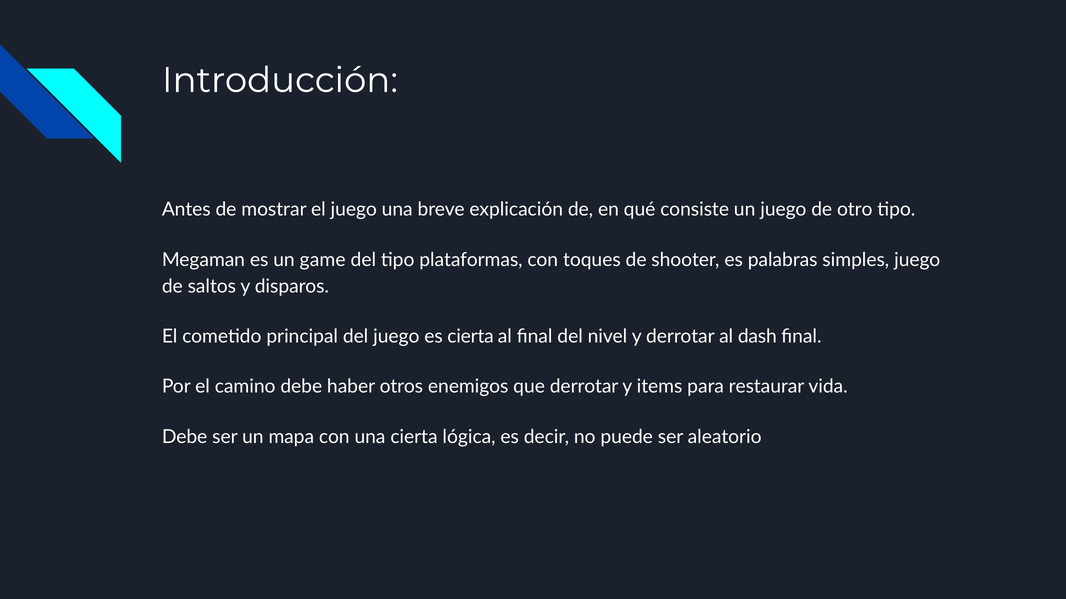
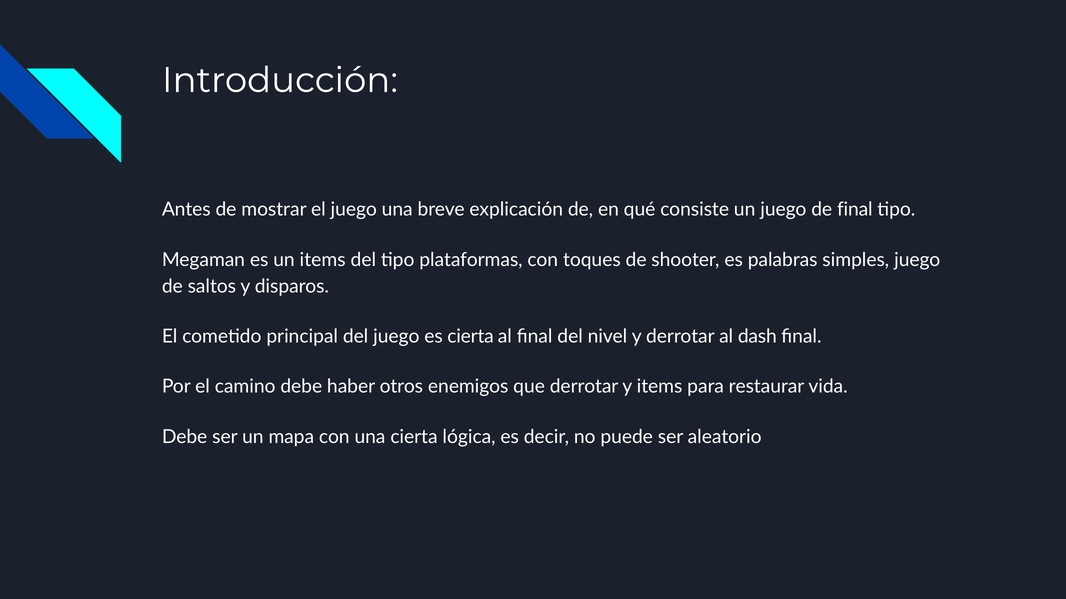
de otro: otro -> final (855, 210)
un game: game -> items (323, 260)
